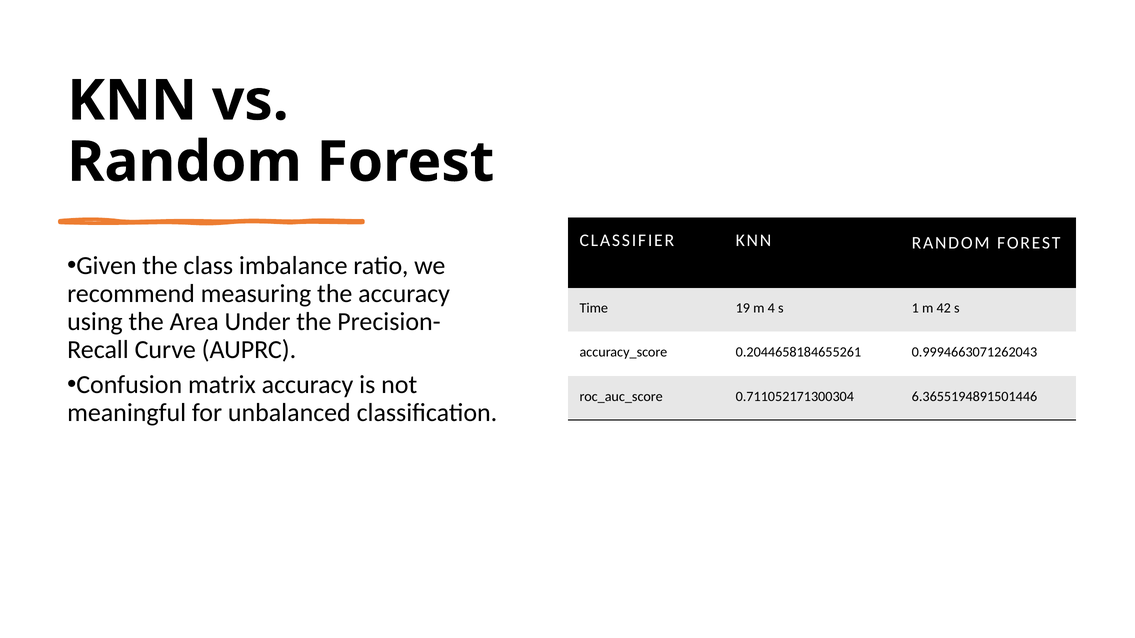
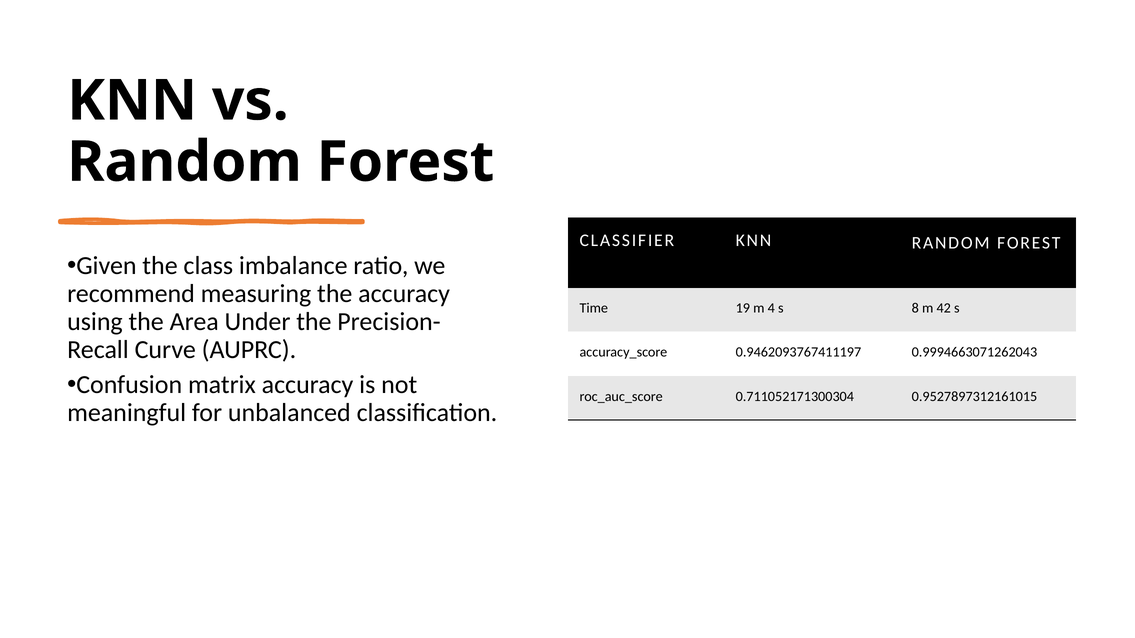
1: 1 -> 8 (915, 308)
0.2044658184655261: 0.2044658184655261 -> 0.9462093767411197 (798, 352)
6.3655194891501446: 6.3655194891501446 -> 0.9527897312161015 (974, 397)
